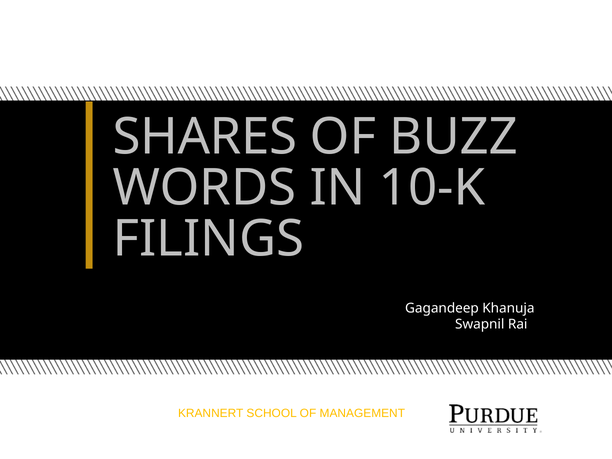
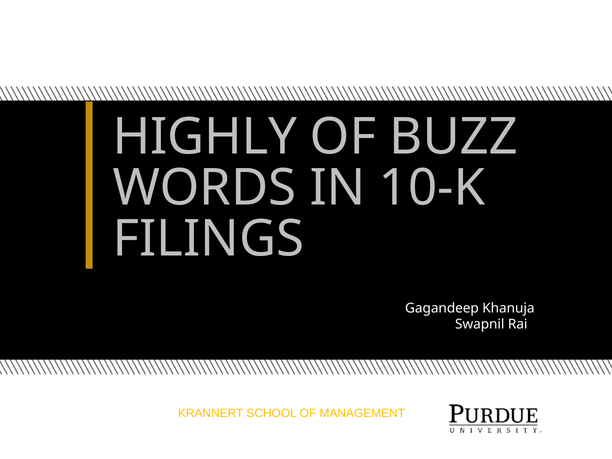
SHARES: SHARES -> HIGHLY (205, 137)
